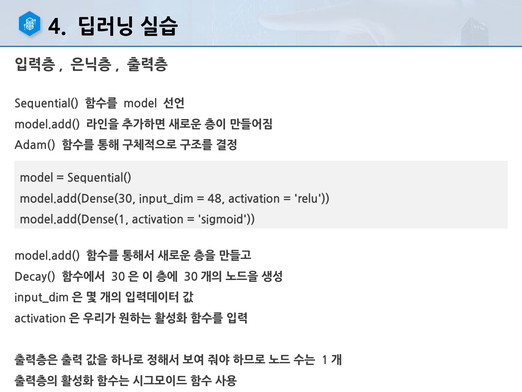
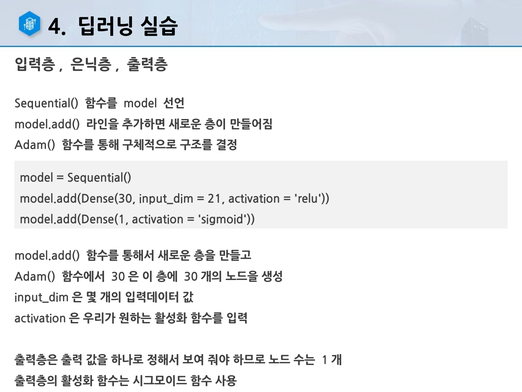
48: 48 -> 21 (216, 199)
Decay(: Decay( -> Adam( (35, 277)
